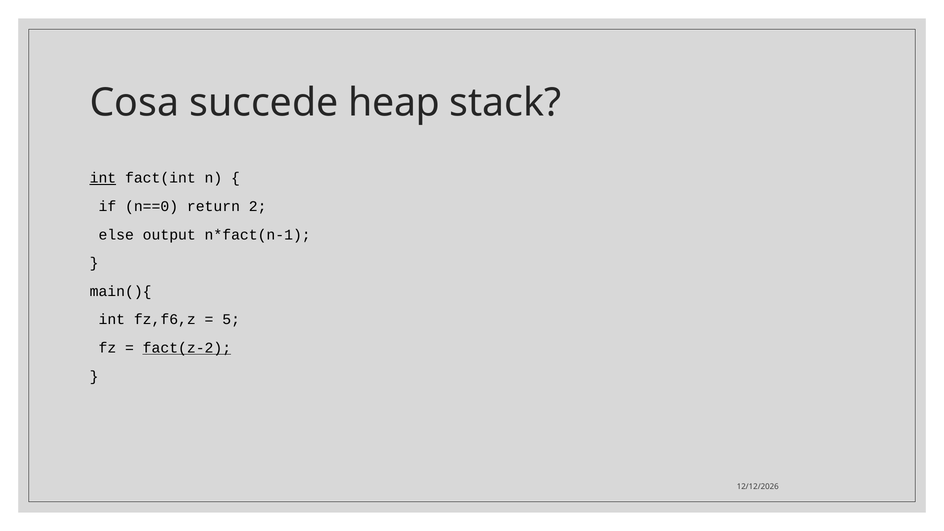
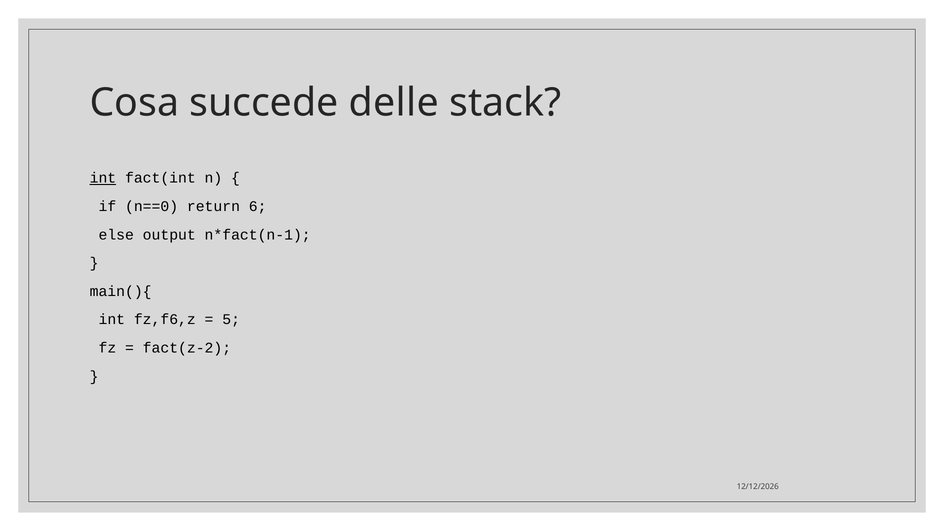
heap: heap -> delle (394, 103)
2: 2 -> 6 (258, 206)
fact(z-2 underline: present -> none (187, 348)
